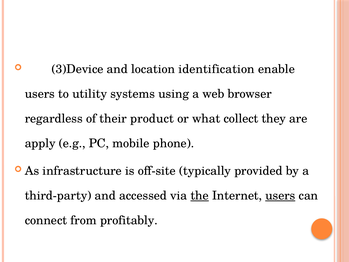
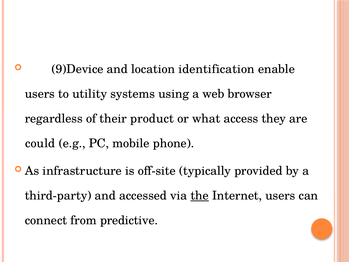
3)Device: 3)Device -> 9)Device (78, 69)
collect: collect -> access (241, 118)
apply: apply -> could (40, 143)
users underline: present -> none (280, 196)
profitably: profitably -> predictive (129, 220)
